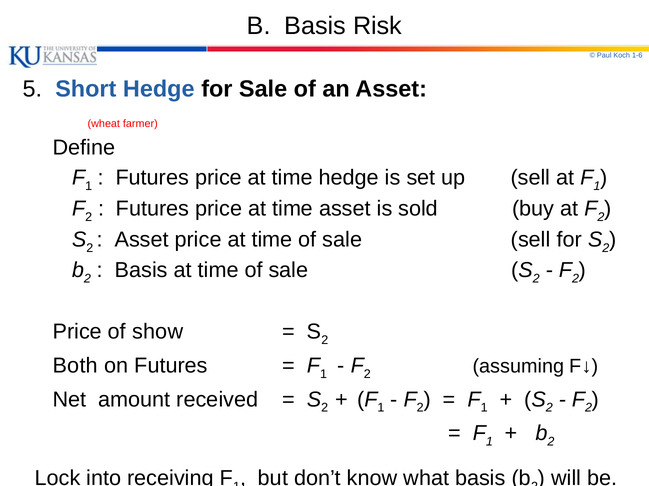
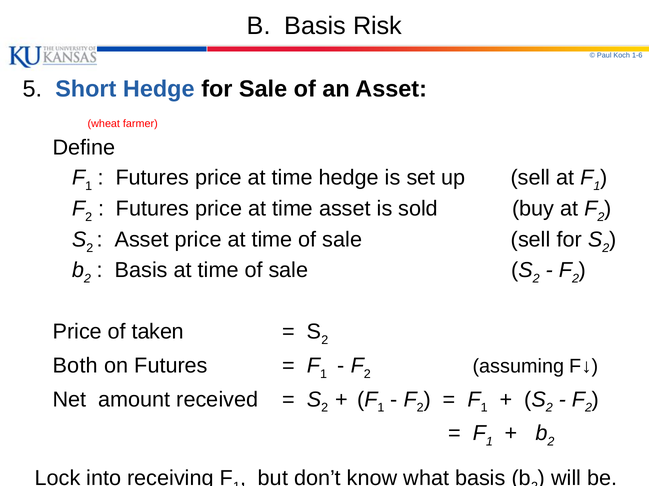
show: show -> taken (158, 332)
